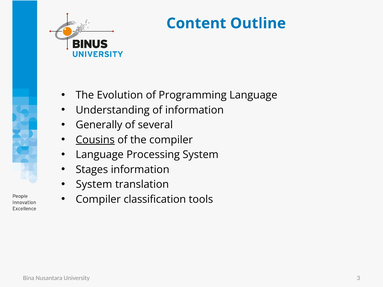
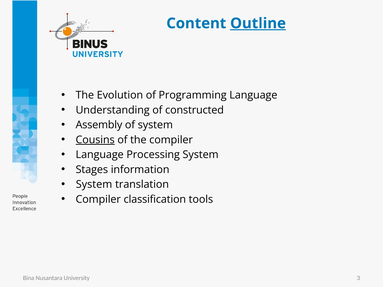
Outline underline: none -> present (258, 23)
of information: information -> constructed (195, 110)
Generally: Generally -> Assembly (99, 125)
of several: several -> system (155, 125)
